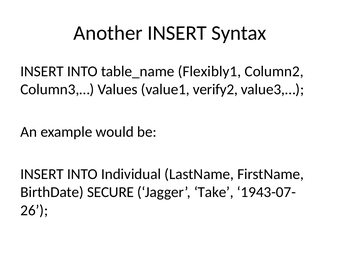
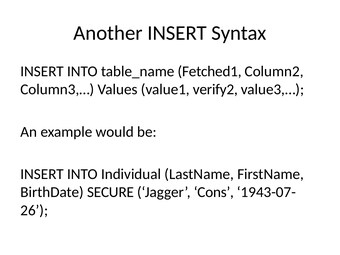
Flexibly1: Flexibly1 -> Fetched1 (210, 71)
Take: Take -> Cons (214, 192)
